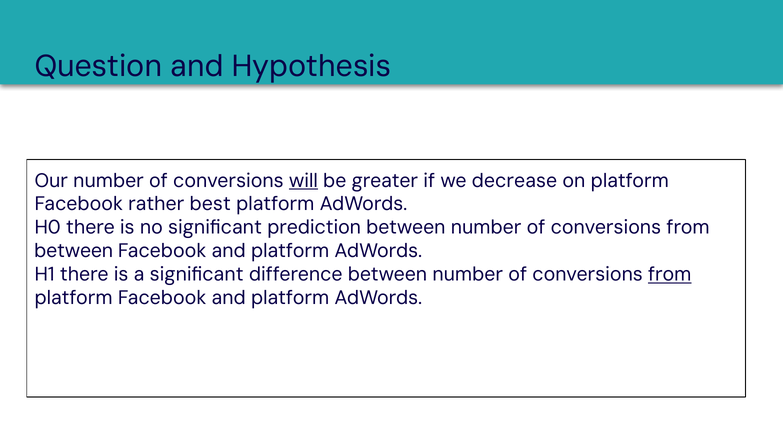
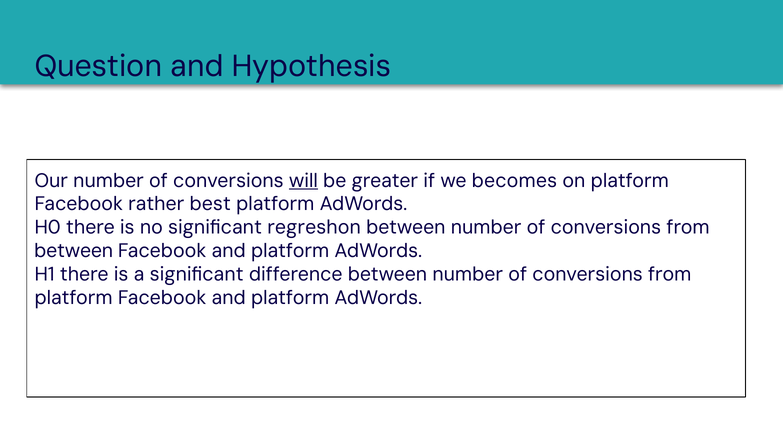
decrease: decrease -> becomes (514, 181)
prediction: prediction -> regreshon (314, 228)
from underline: present -> none (670, 275)
